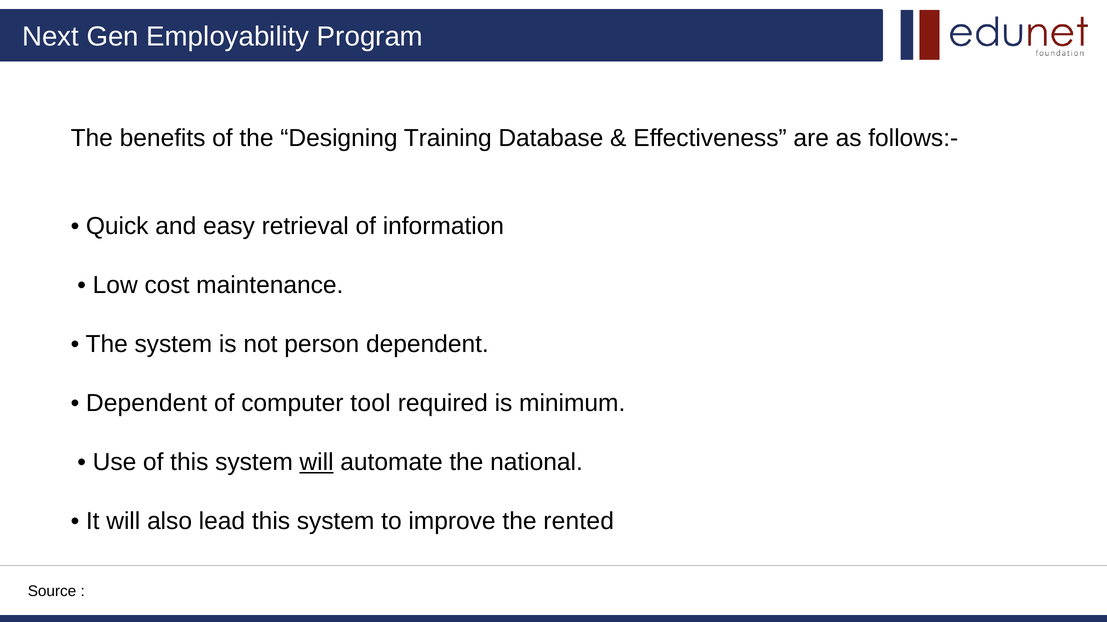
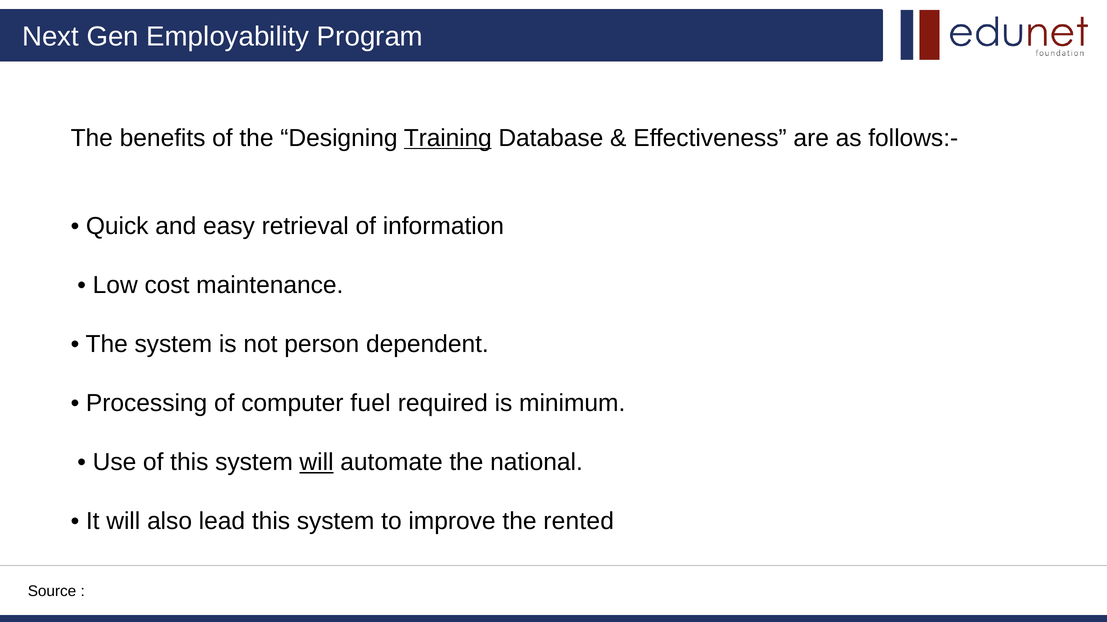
Training underline: none -> present (448, 138)
Dependent: Dependent -> Processing (147, 404)
tool: tool -> fuel (370, 404)
